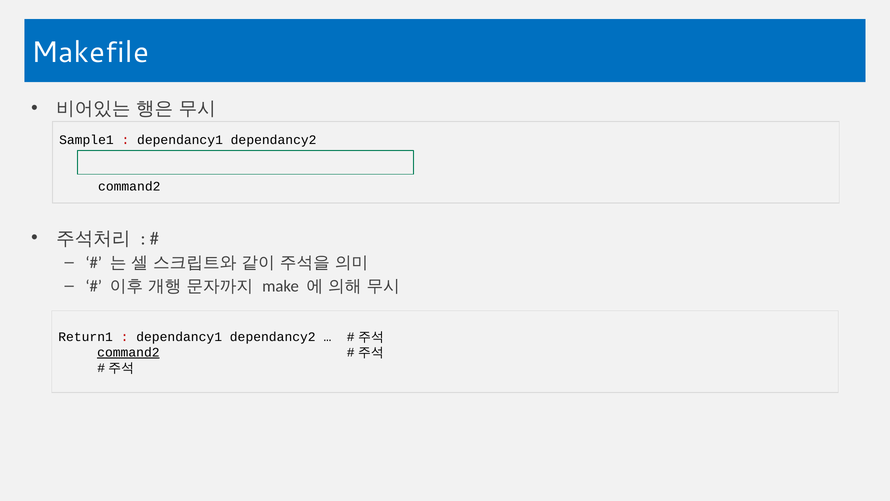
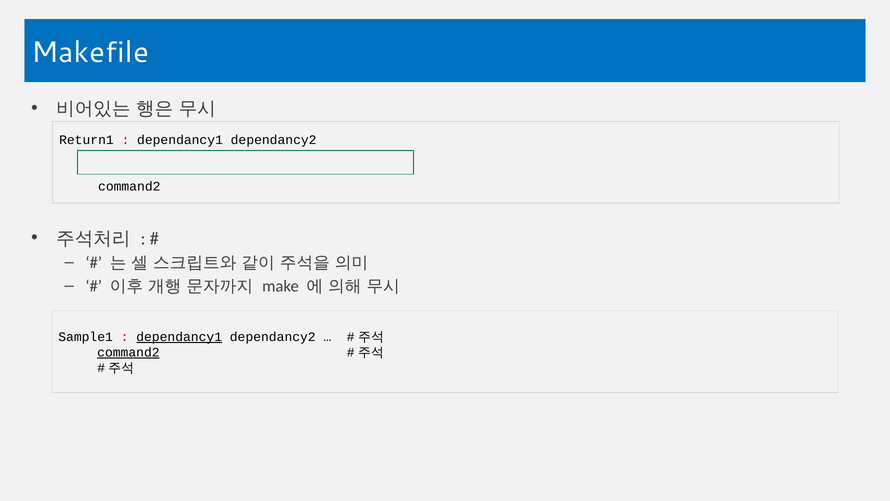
Sample1: Sample1 -> Return1 (86, 140)
Return1: Return1 -> Sample1 (86, 337)
dependancy1 underline: none -> present (179, 337)
